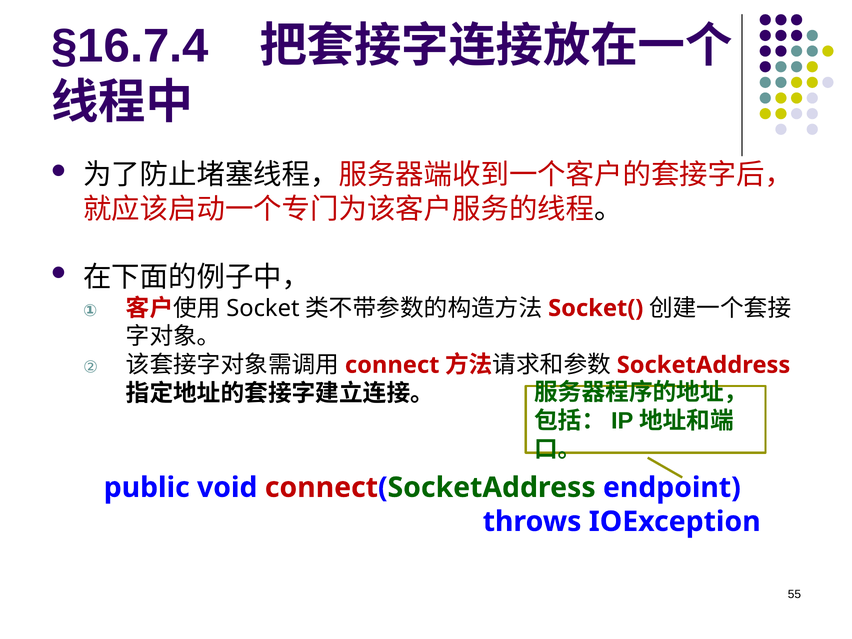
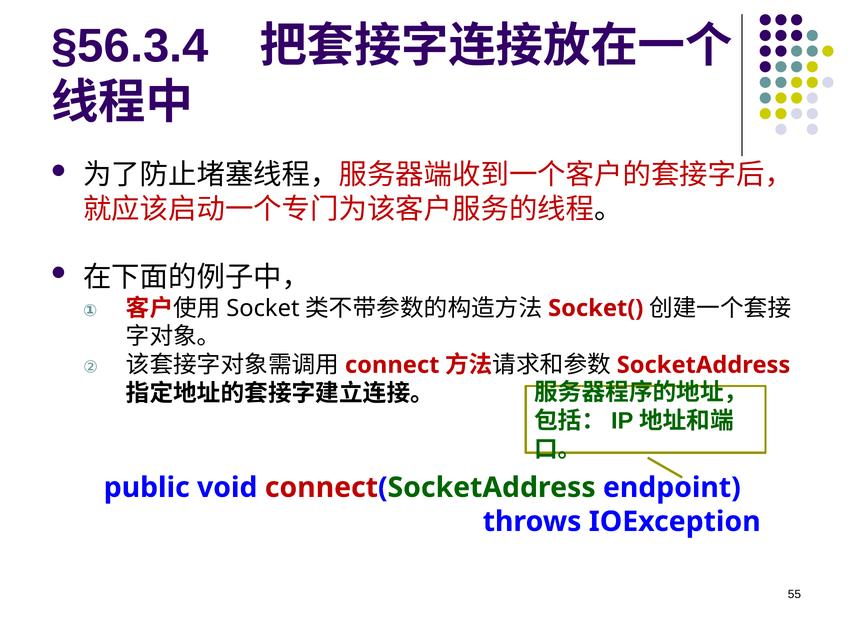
§16.7.4: §16.7.4 -> §56.3.4 (130, 46)
